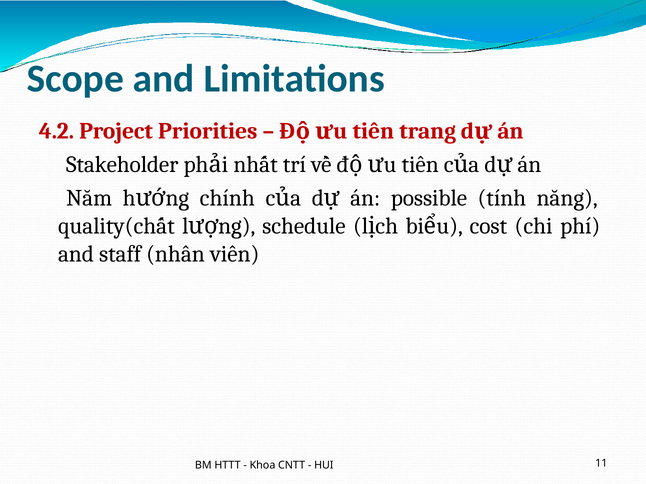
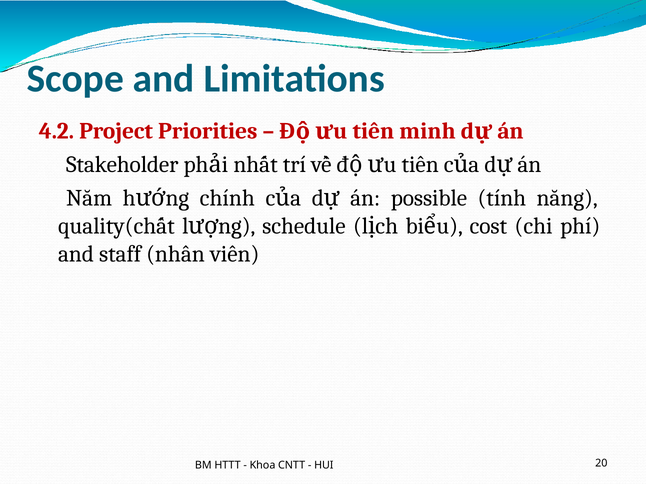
trang: trang -> minh (427, 131)
11: 11 -> 20 (601, 464)
